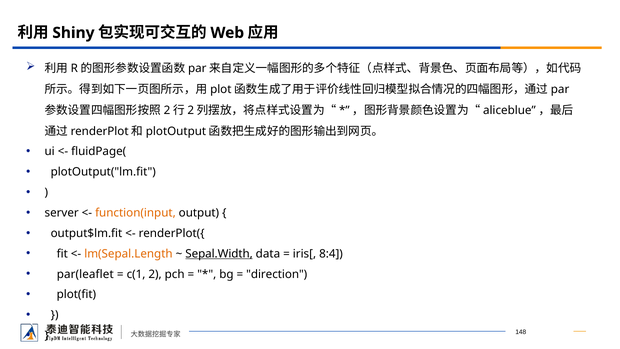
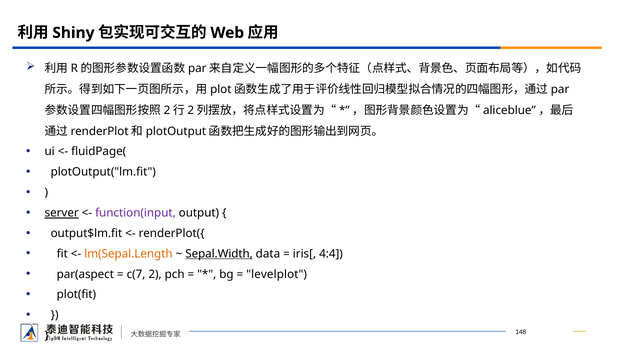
server underline: none -> present (62, 213)
function(input colour: orange -> purple (135, 213)
8:4: 8:4 -> 4:4 (331, 254)
par(leaflet: par(leaflet -> par(aspect (85, 274)
c(1: c(1 -> c(7 (136, 274)
direction: direction -> levelplot (277, 274)
